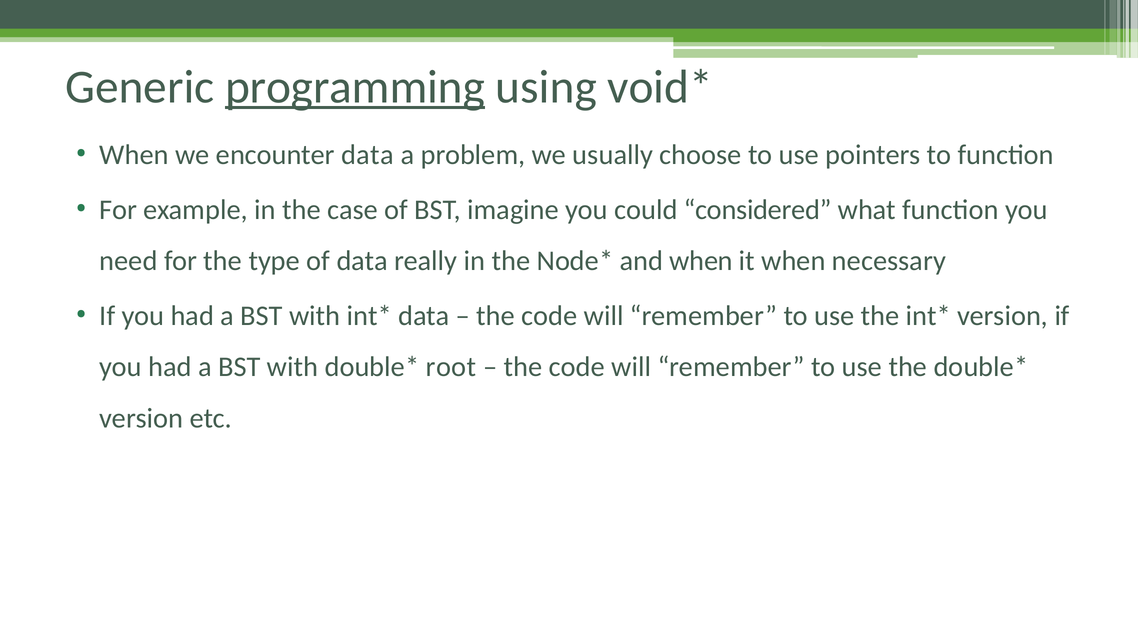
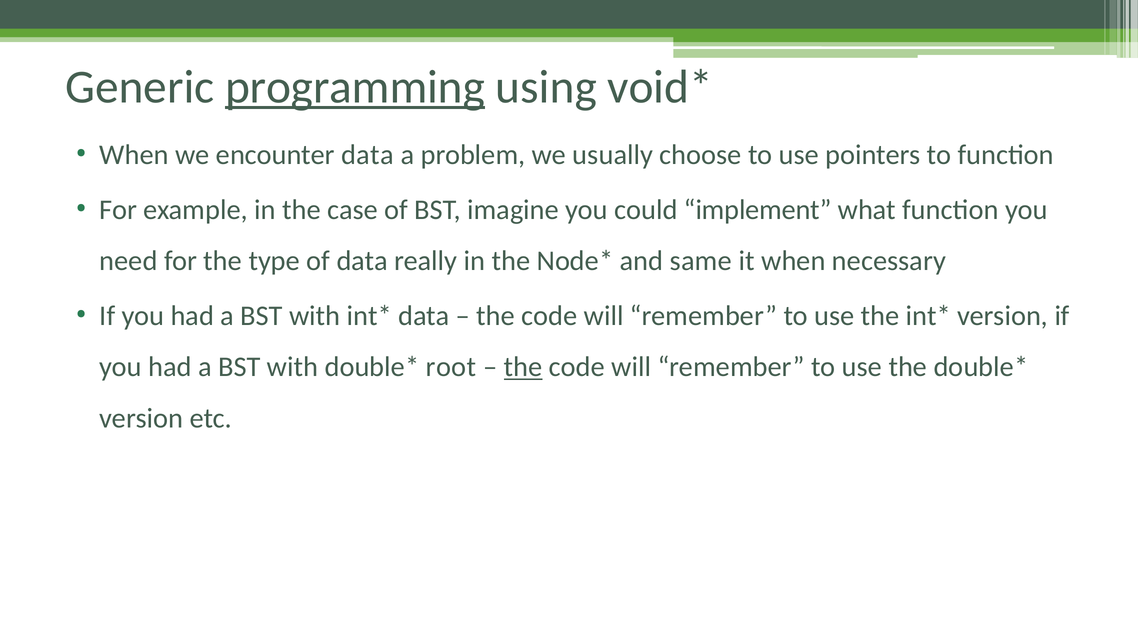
considered: considered -> implement (758, 210)
and when: when -> same (701, 261)
the underline: none -> present (523, 367)
